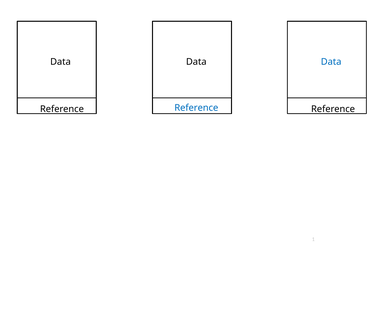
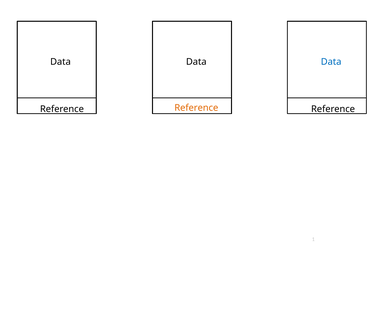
Reference colour: blue -> orange (196, 108)
